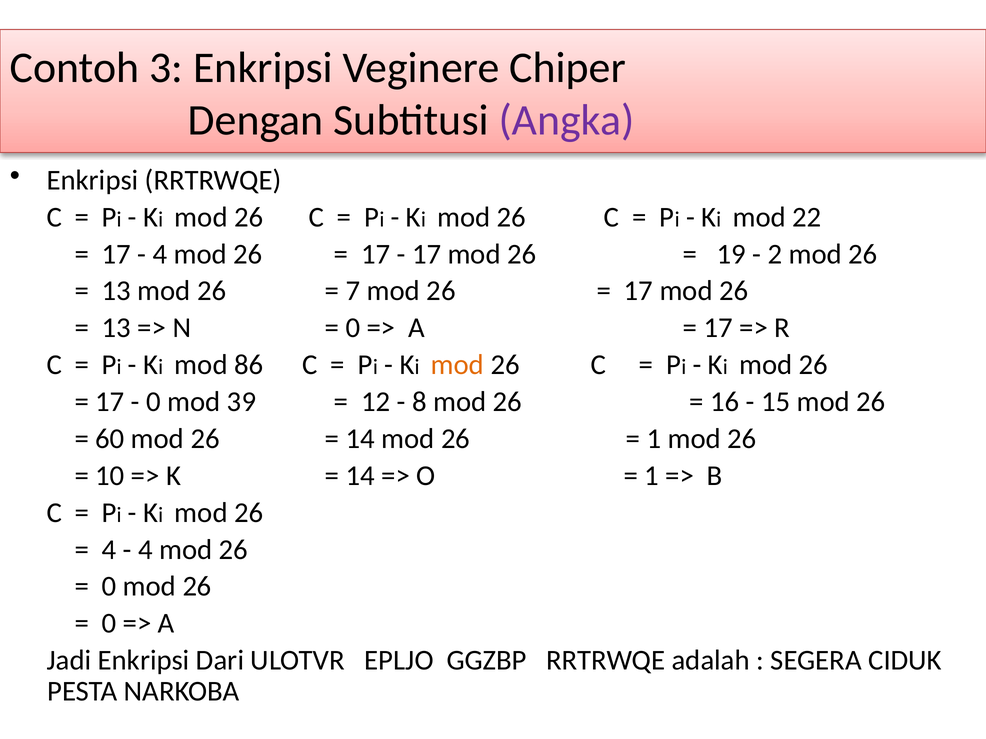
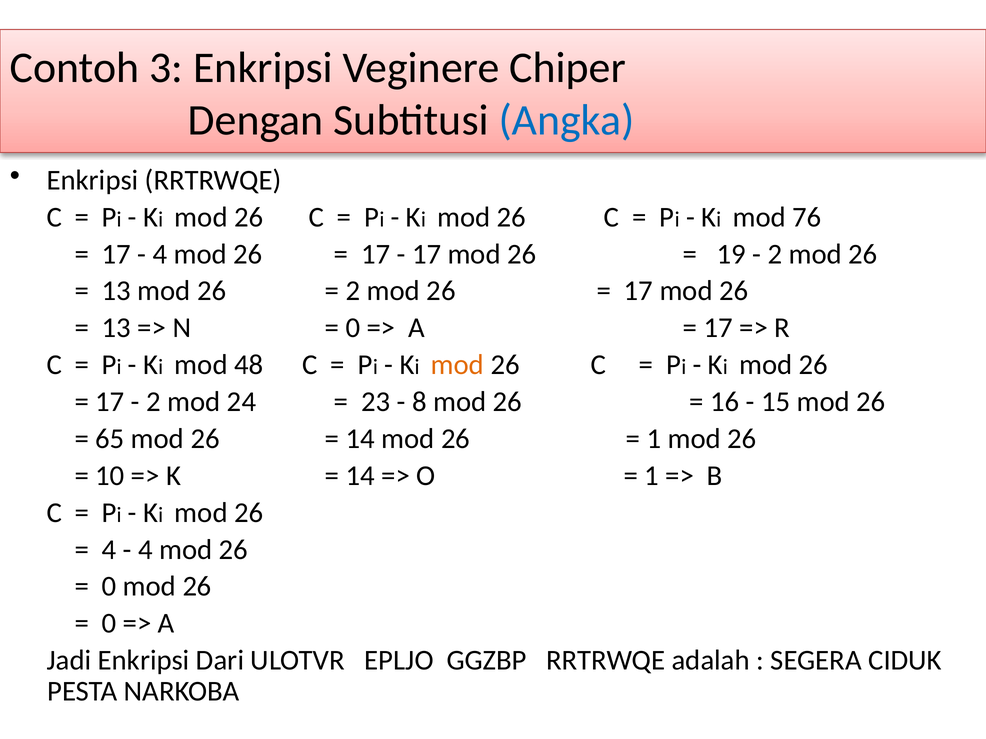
Angka colour: purple -> blue (567, 121)
22: 22 -> 76 (807, 217)
7: 7 -> 2 (353, 291)
86: 86 -> 48 (249, 365)
0: 0 -> 2 (153, 402)
39: 39 -> 24 (242, 402)
12: 12 -> 23 (376, 402)
60: 60 -> 65 (110, 439)
